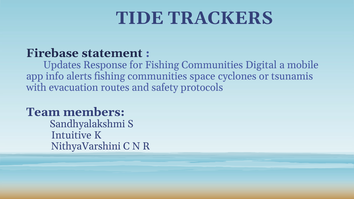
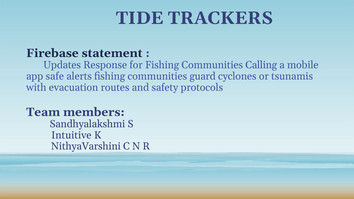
Digital: Digital -> Calling (261, 65)
info: info -> safe (55, 76)
space: space -> guard (203, 76)
